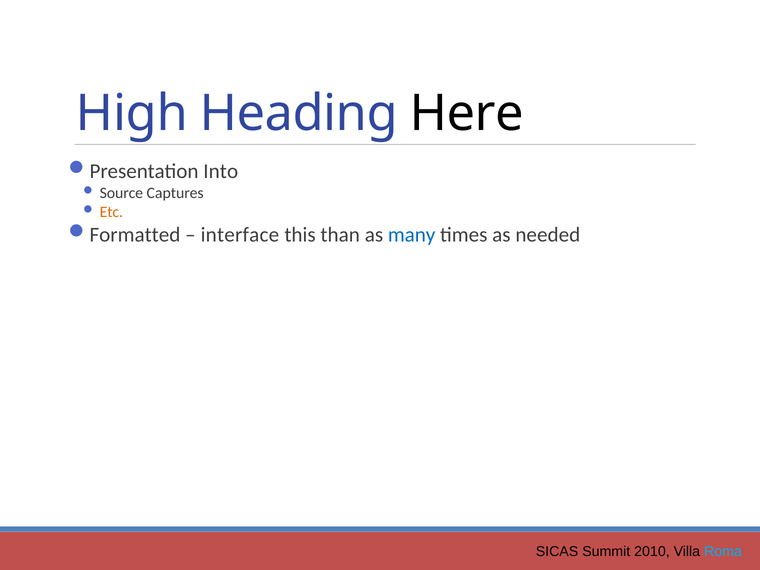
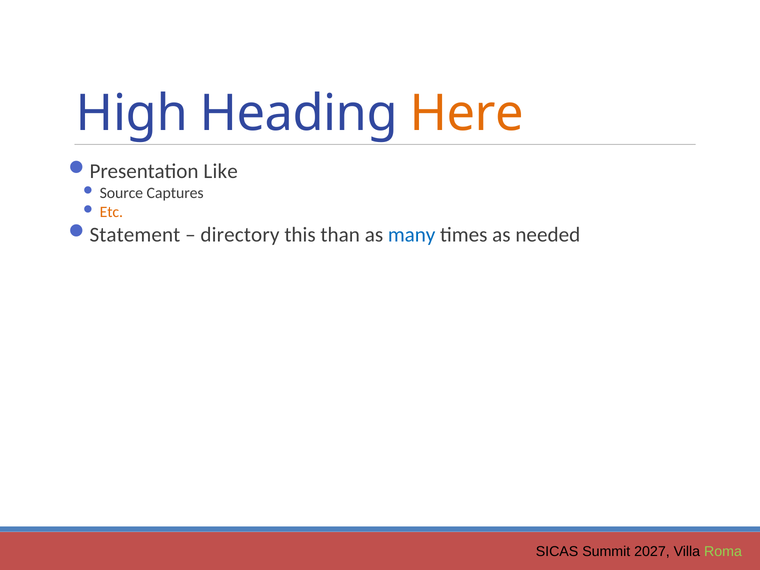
Here colour: black -> orange (467, 114)
Into: Into -> Like (221, 171)
Formatted: Formatted -> Statement (135, 235)
interface: interface -> directory (240, 235)
2010: 2010 -> 2027 (652, 552)
Roma colour: light blue -> light green (723, 552)
